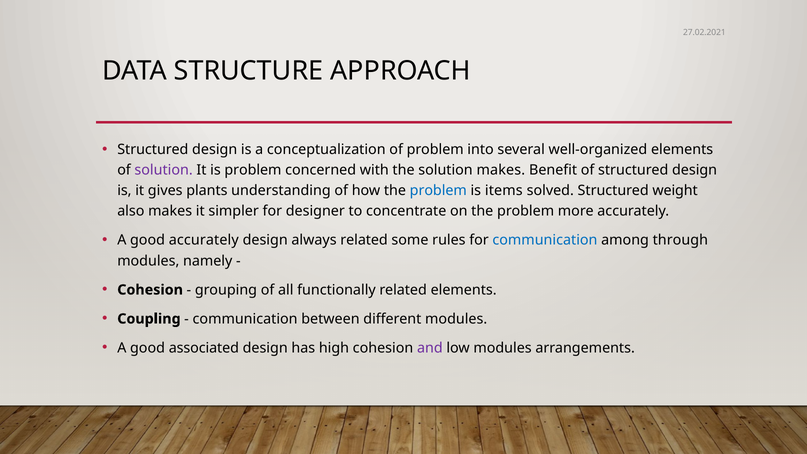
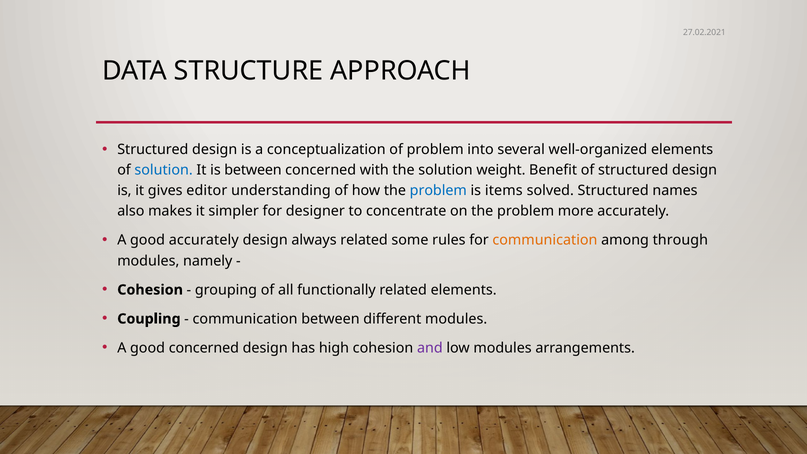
solution colour: purple -> blue (164, 170)
is problem: problem -> between (253, 170)
solution makes: makes -> weight (501, 170)
plants: plants -> editor (207, 191)
weight: weight -> names (675, 191)
communication colour: blue -> orange (545, 240)
good associated: associated -> concerned (204, 348)
